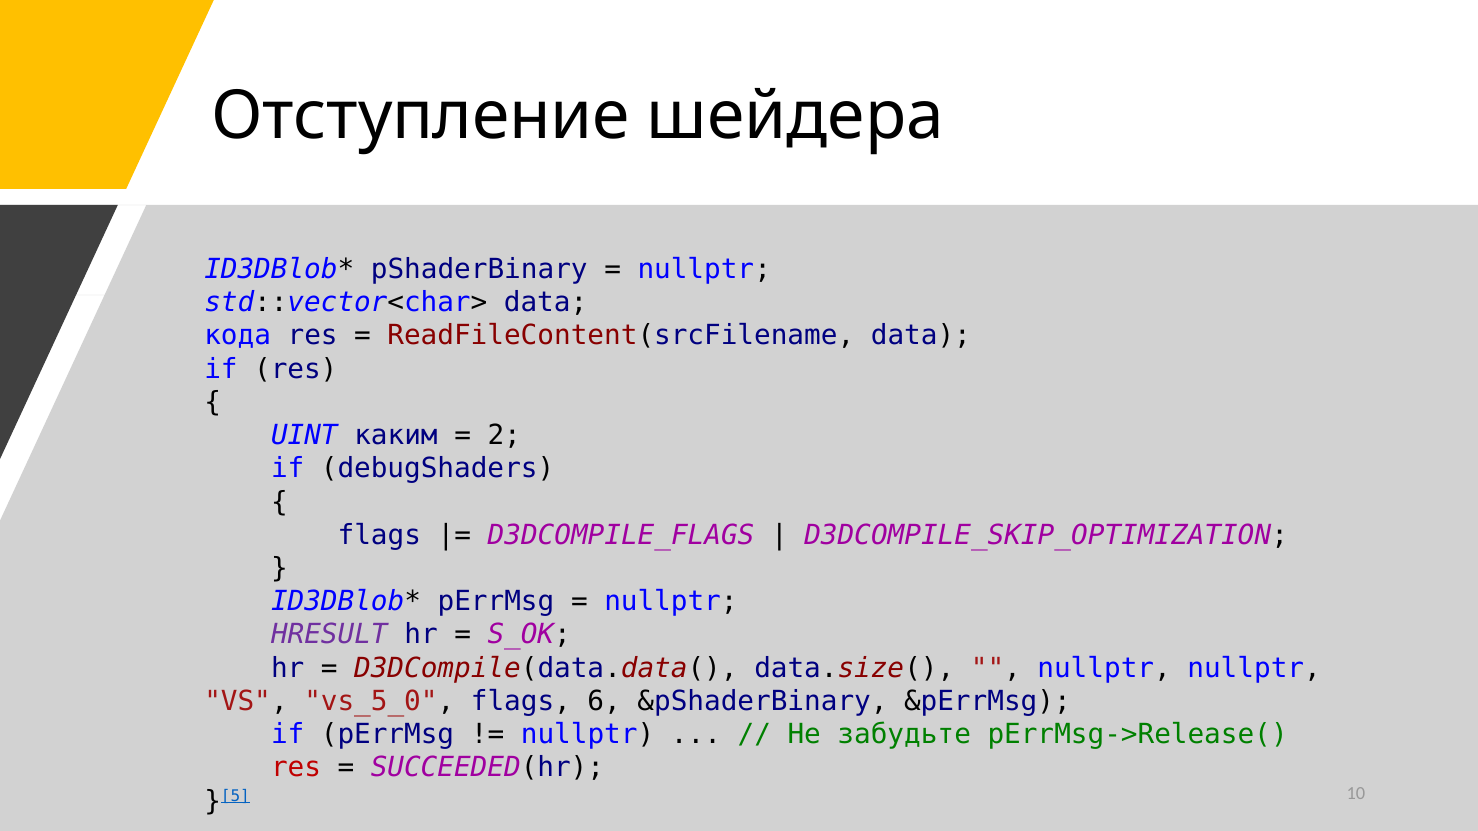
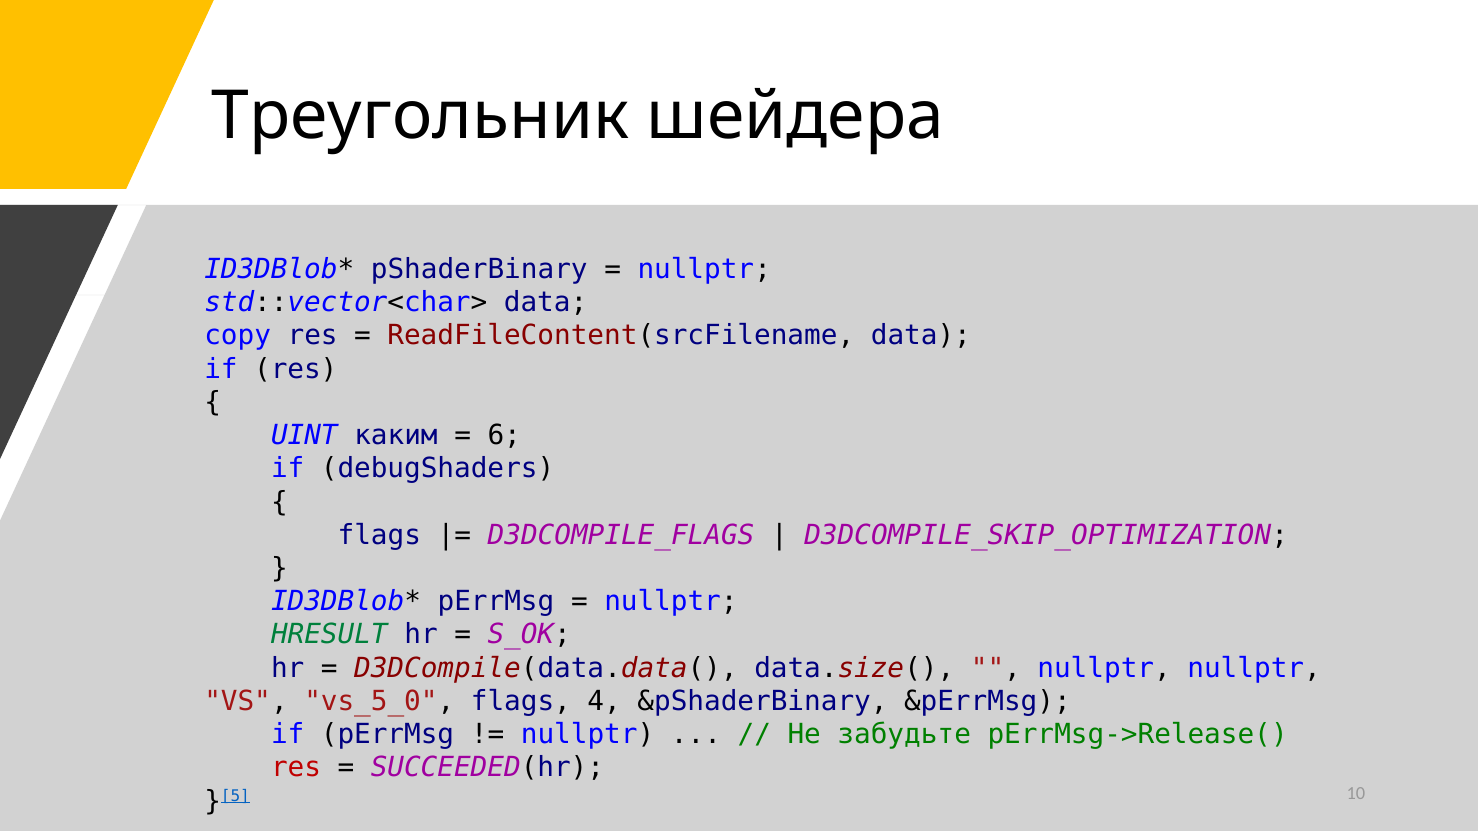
Отступление: Отступление -> Треугольник (420, 116)
кода: кода -> copy (238, 336)
2: 2 -> 6 (504, 436)
HRESULT colour: purple -> green (329, 635)
6: 6 -> 4 (604, 702)
